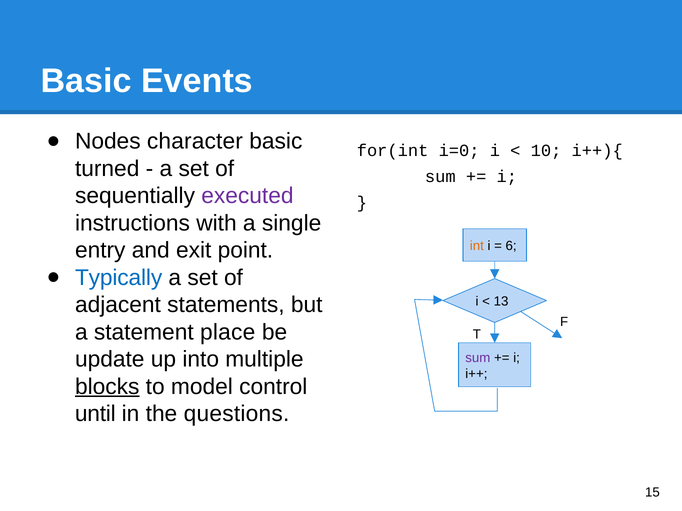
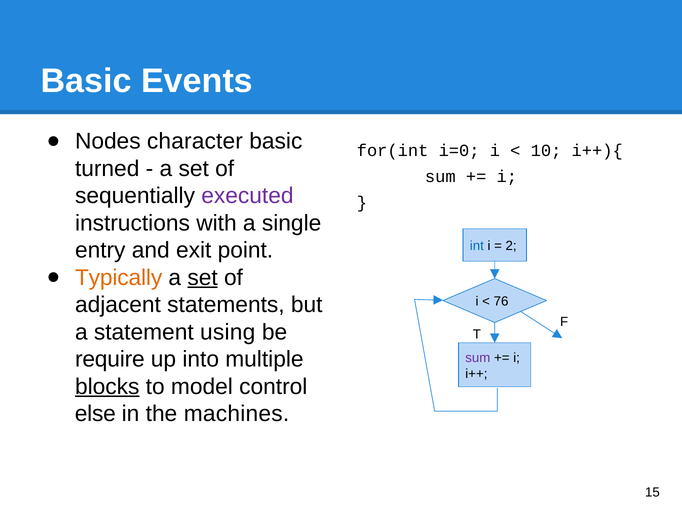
int colour: orange -> blue (477, 246)
6: 6 -> 2 (511, 246)
Typically colour: blue -> orange (119, 278)
set underline: none -> present (203, 278)
13: 13 -> 76 (501, 302)
place: place -> using (228, 332)
update: update -> require (110, 360)
until: until -> else (95, 414)
questions: questions -> machines (237, 414)
